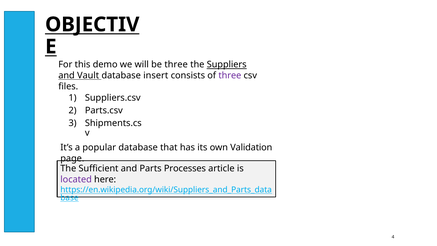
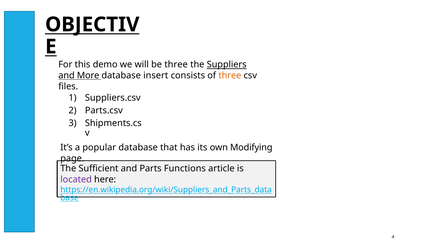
Vault: Vault -> More (88, 75)
three colour: purple -> orange (230, 75)
Validation: Validation -> Modifying (251, 147)
Processes: Processes -> Functions (185, 168)
